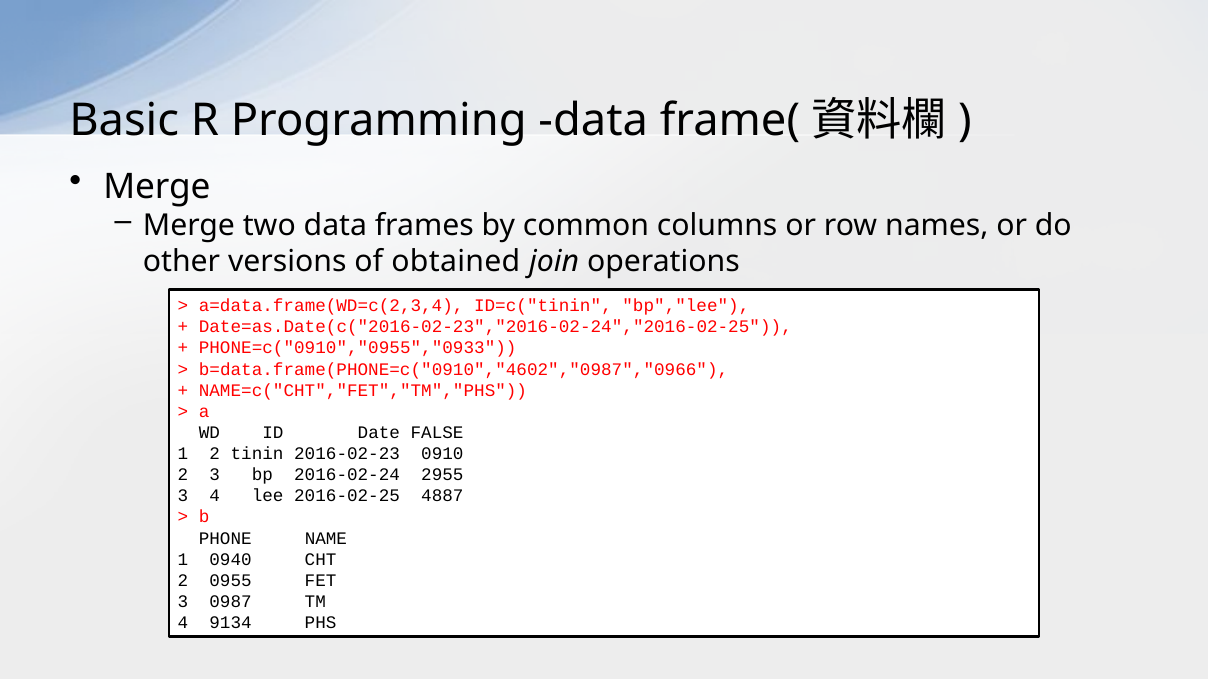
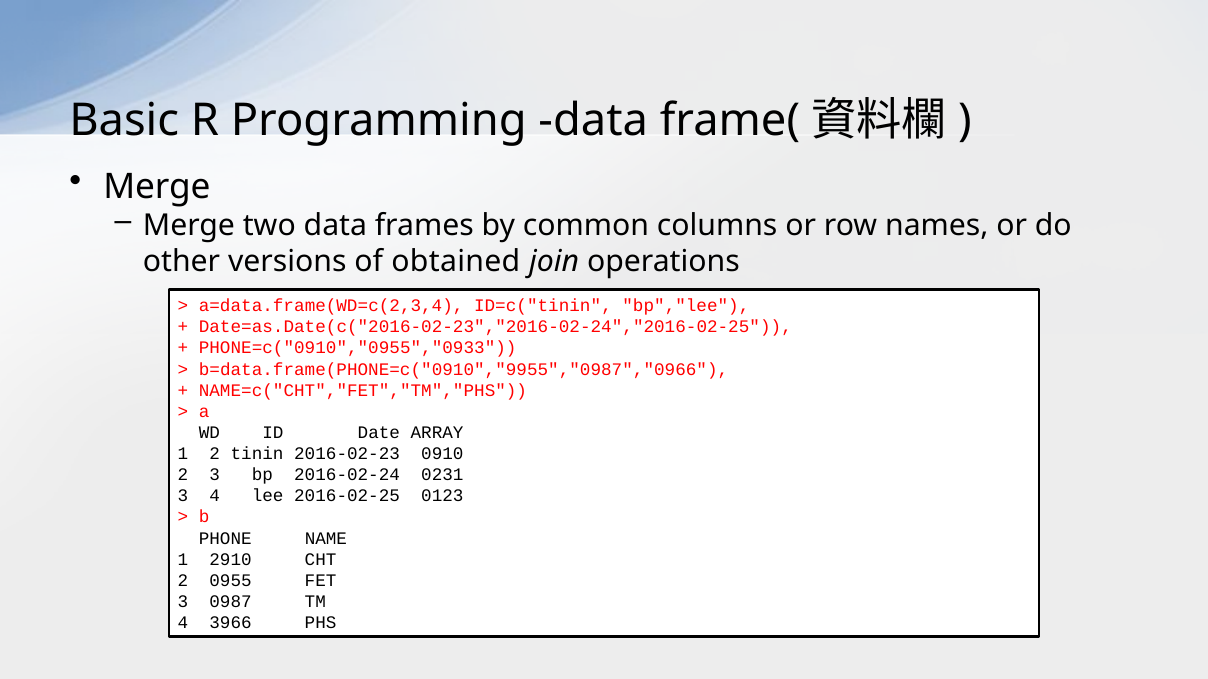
b=data.frame(PHONE=c("0910","4602","0987","0966: b=data.frame(PHONE=c("0910","4602","0987","0966 -> b=data.frame(PHONE=c("0910","9955","0987","0966 (464, 369)
FALSE: FALSE -> ARRAY (437, 433)
2955: 2955 -> 0231 (442, 475)
4887: 4887 -> 0123 (442, 496)
0940: 0940 -> 2910 (231, 560)
9134: 9134 -> 3966 (231, 623)
